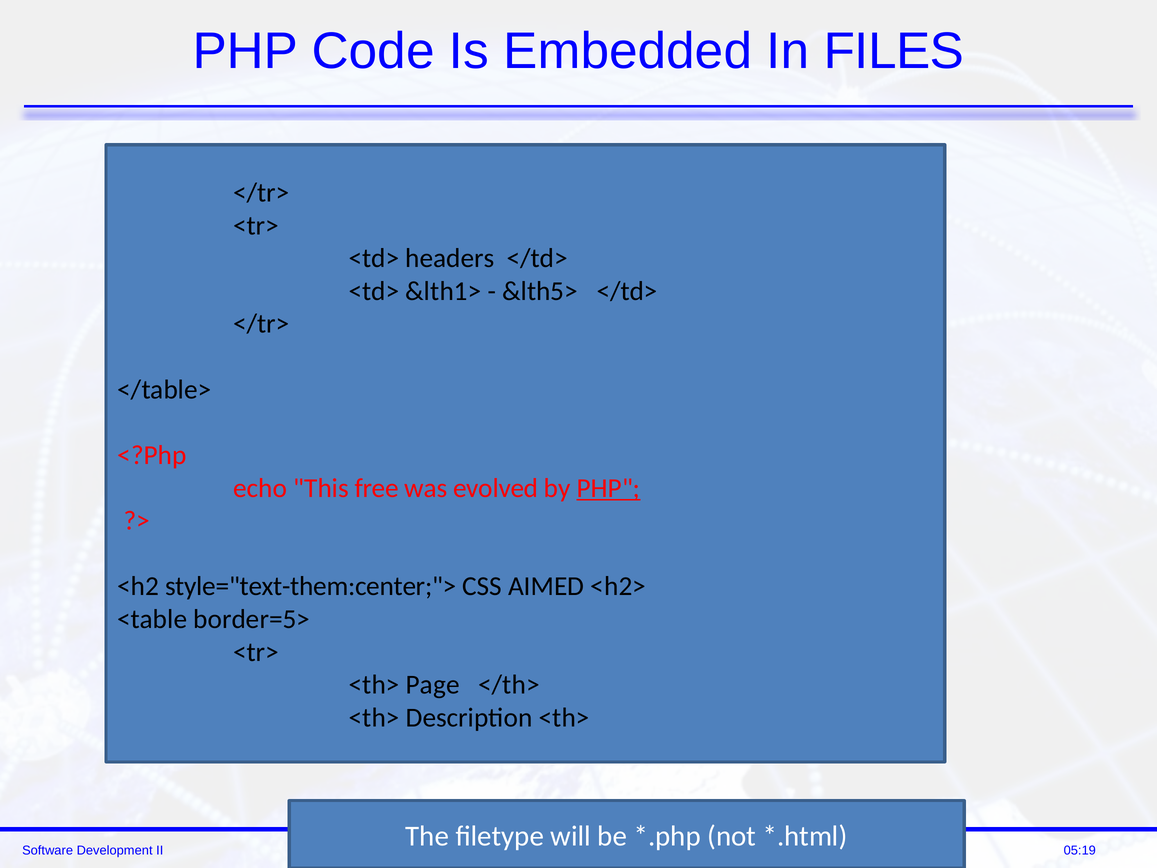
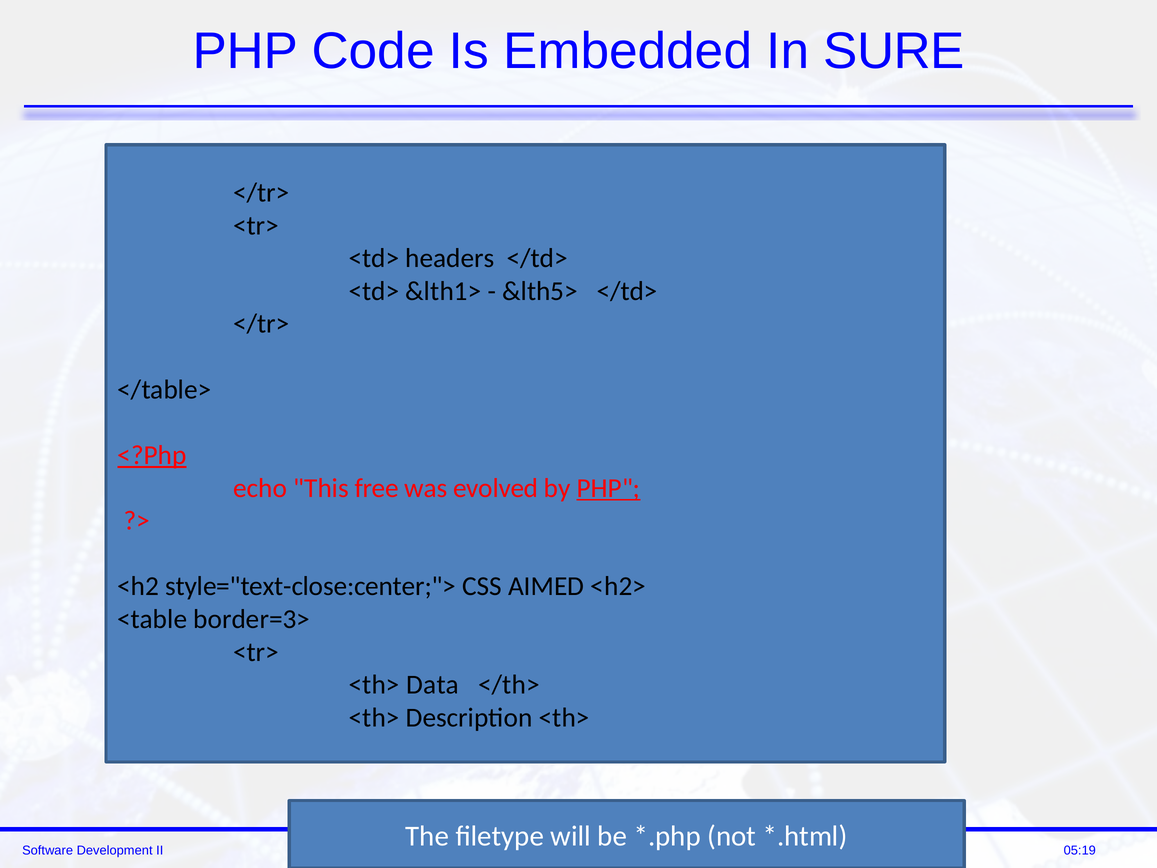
FILES: FILES -> SURE (894, 51)
<?Php underline: none -> present (152, 455)
style="text-them:center;">: style="text-them:center;"> -> style="text-close:center;"> (311, 586)
border=5>: border=5> -> border=3> (252, 619)
Page: Page -> Data (433, 685)
